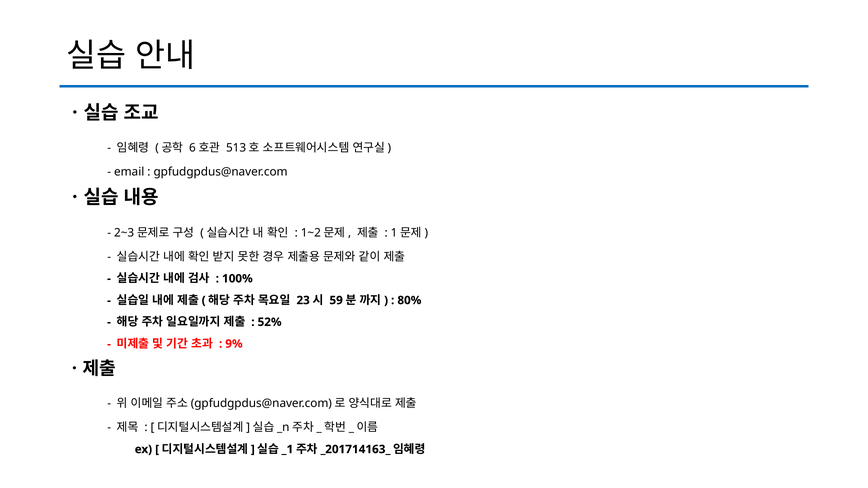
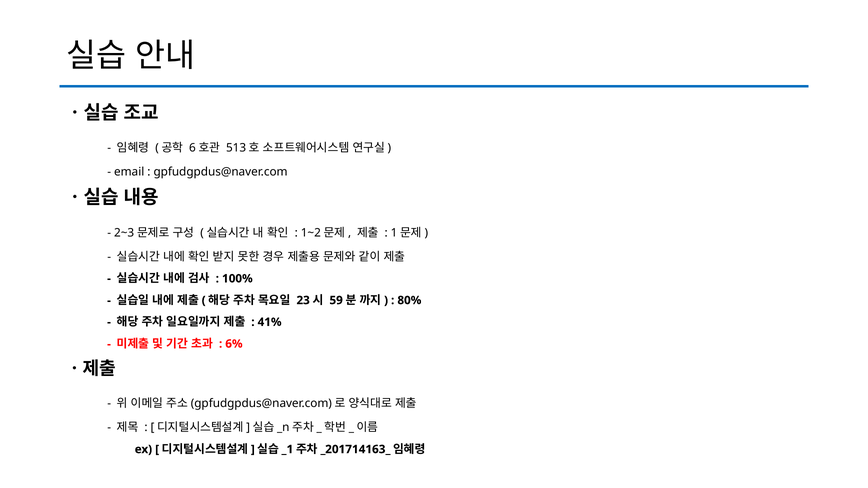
52%: 52% -> 41% (270, 322)
9%: 9% -> 6% (234, 344)
